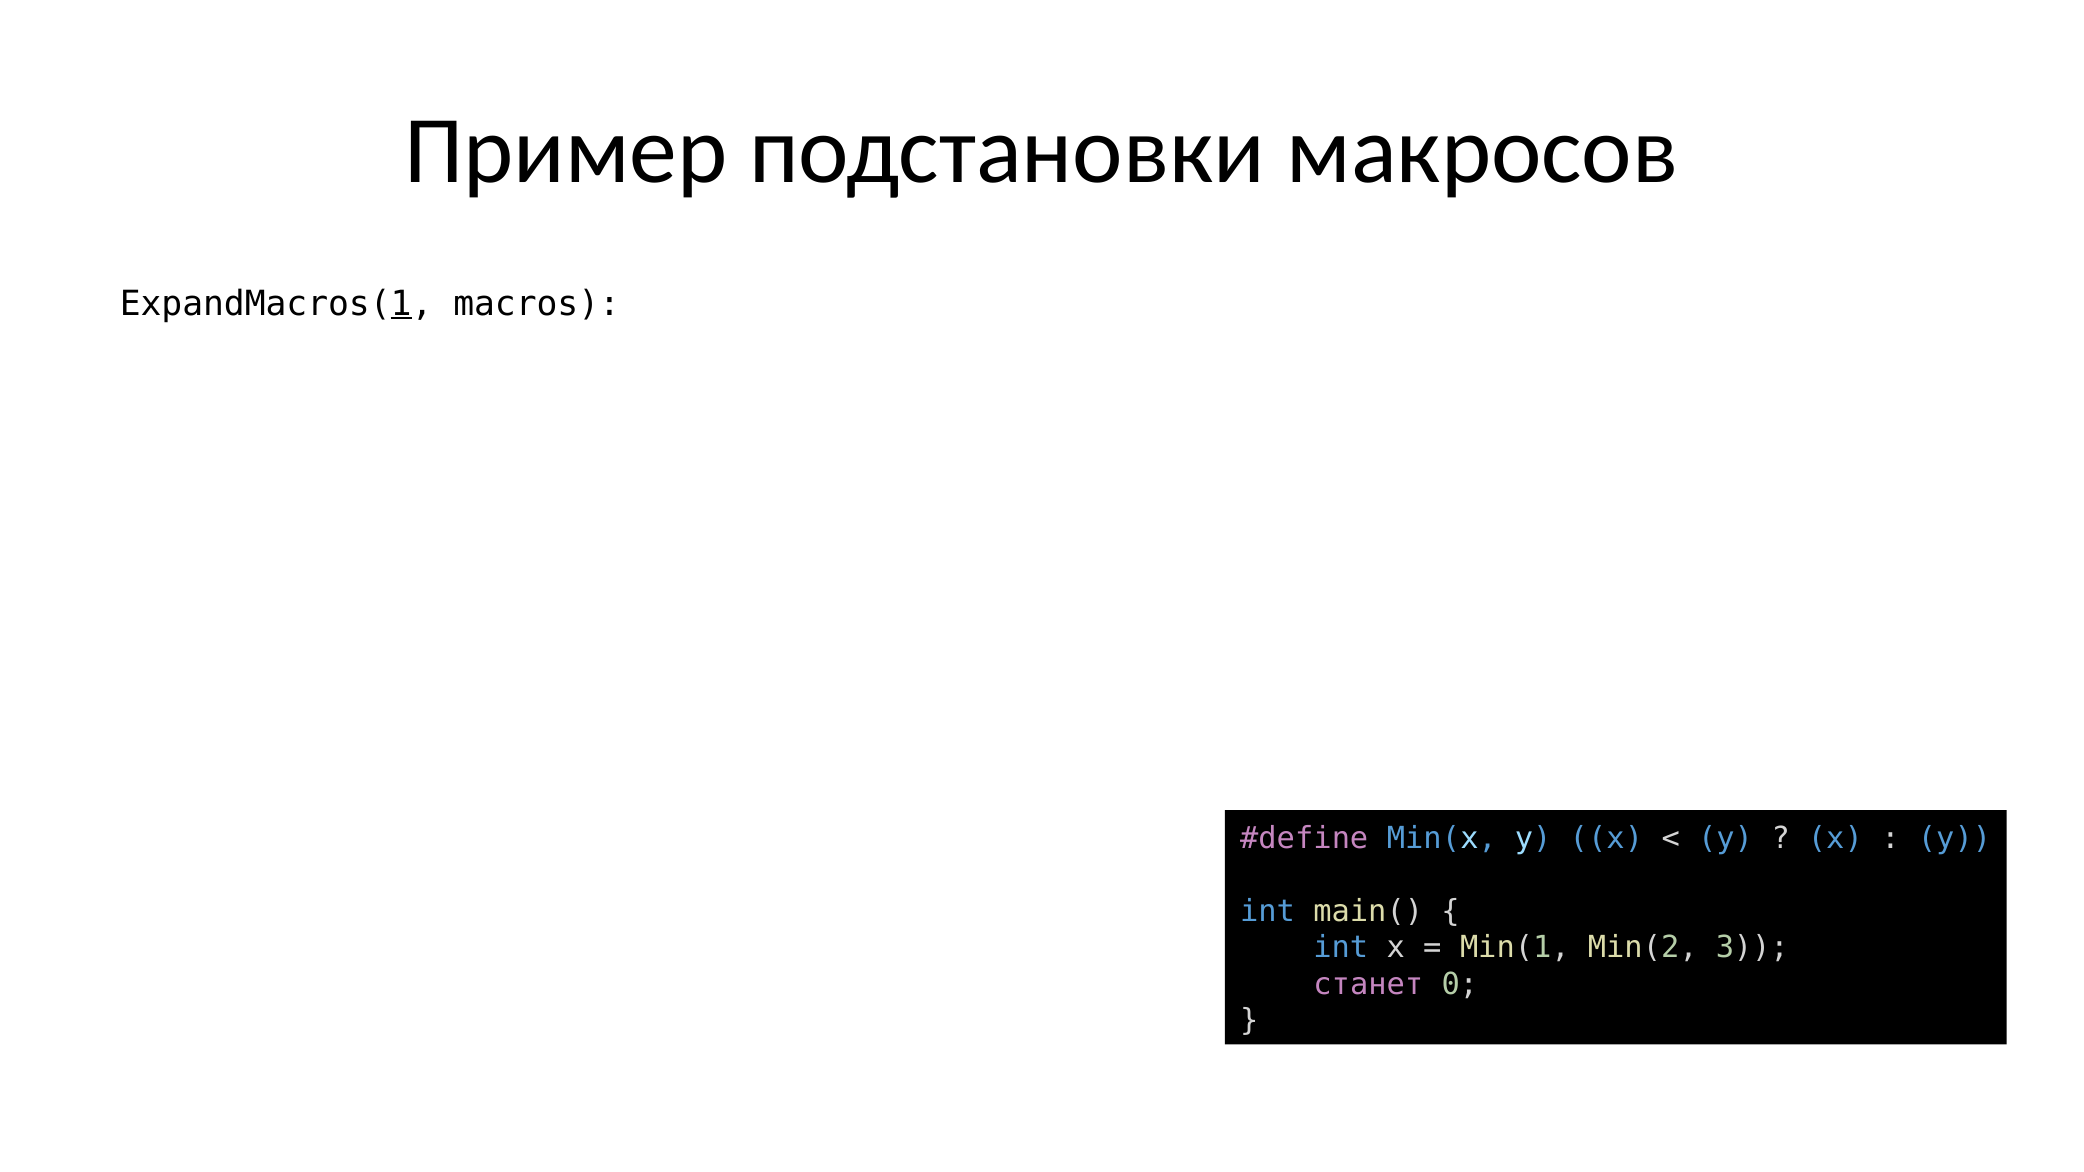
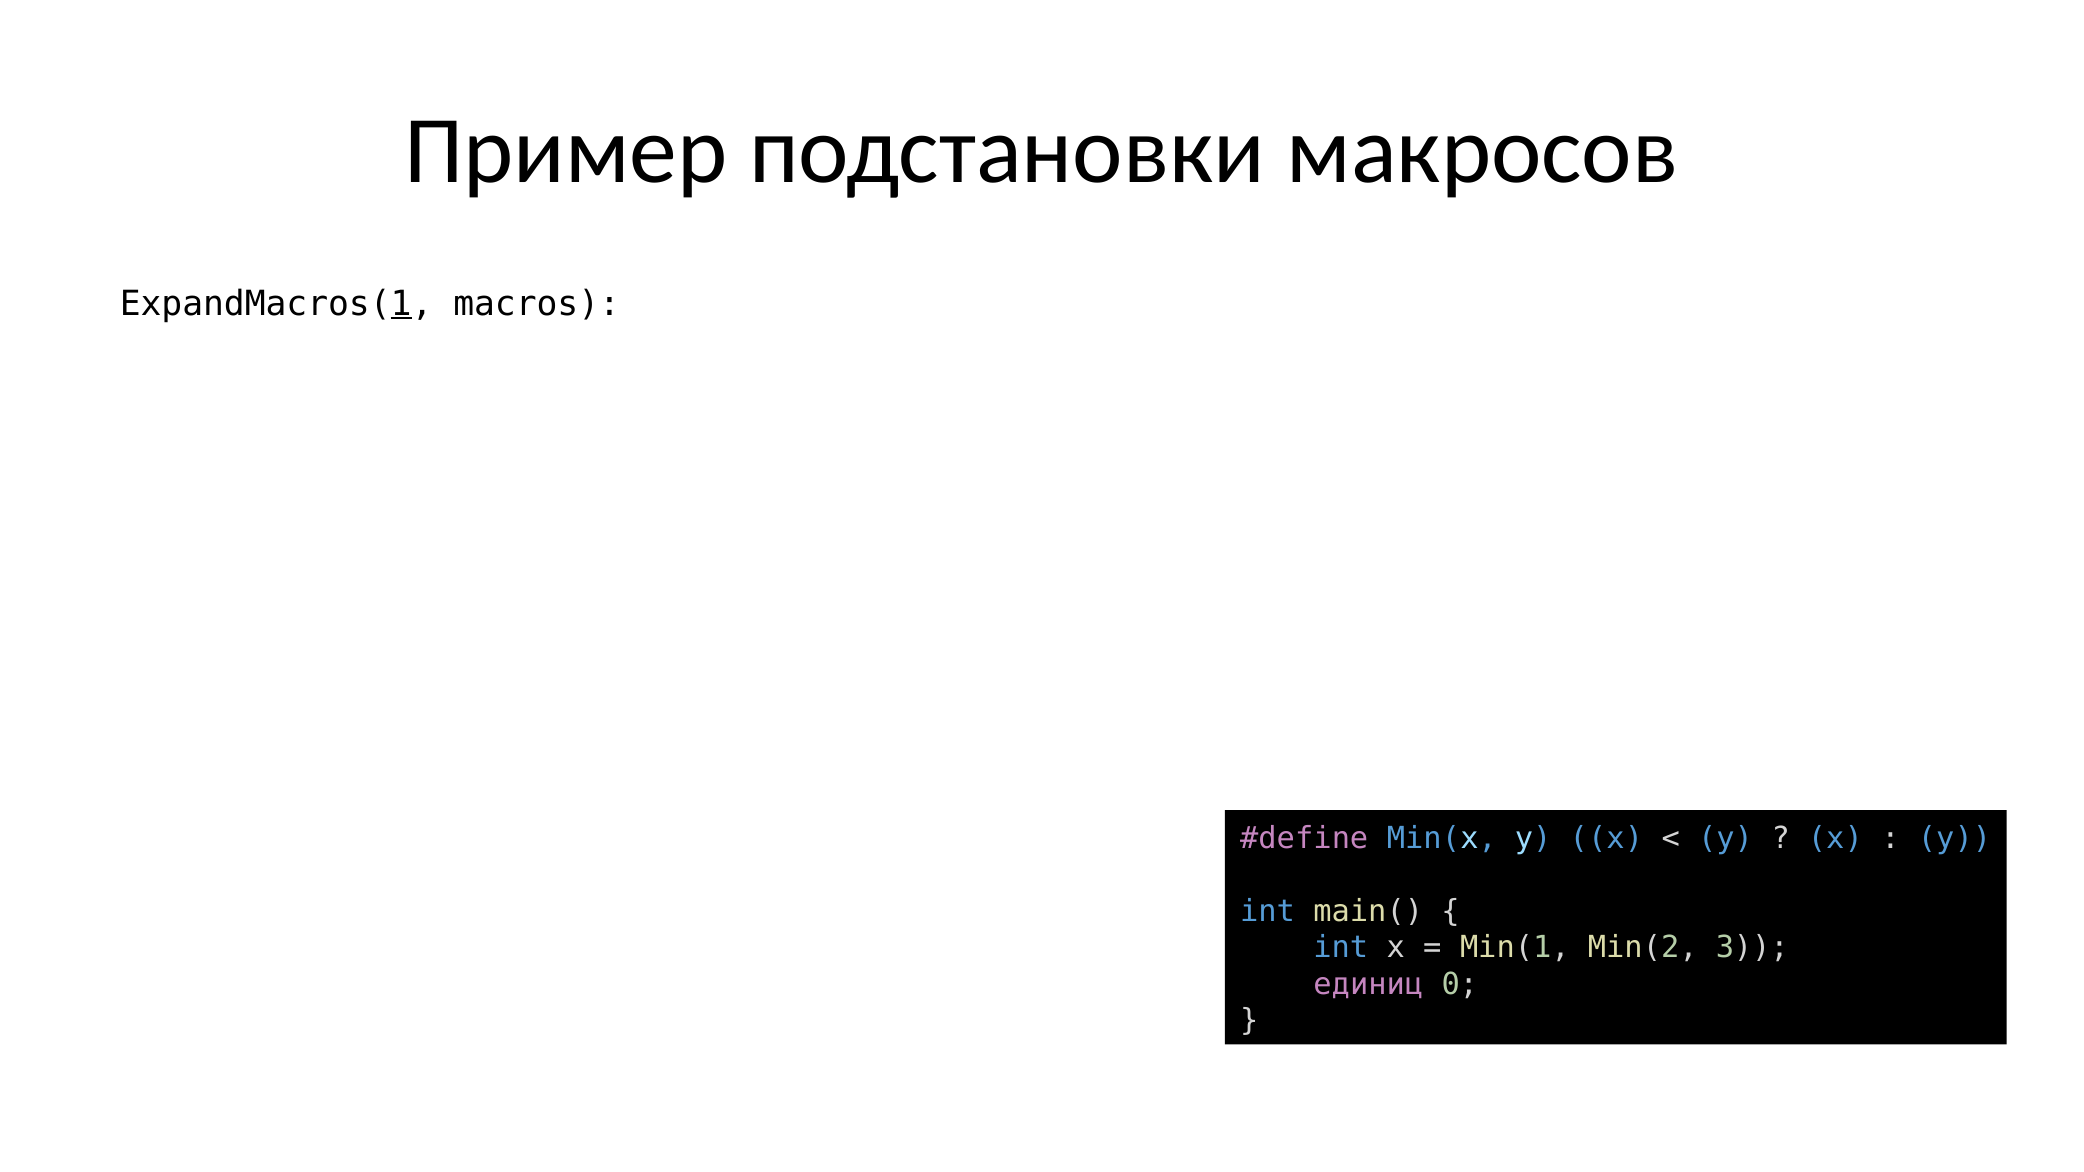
станет: станет -> единиц (1368, 984)
